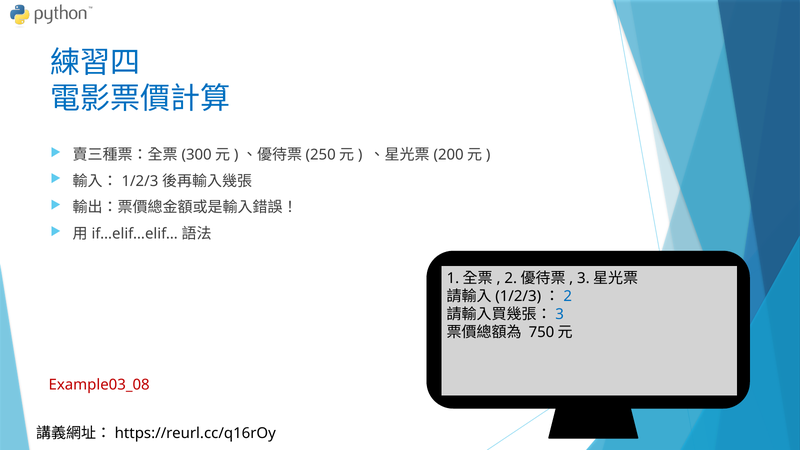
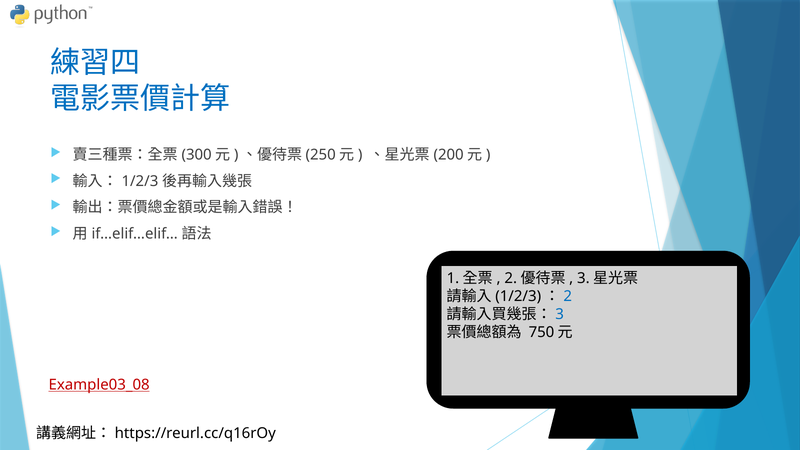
Example03_08 underline: none -> present (99, 385)
